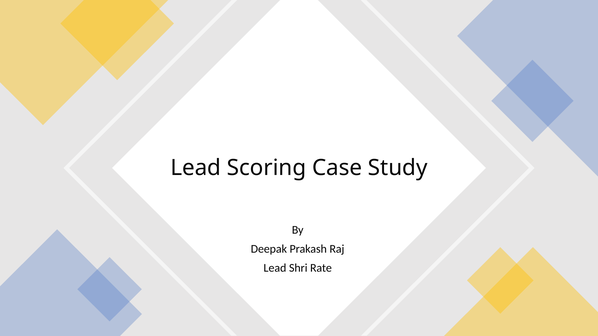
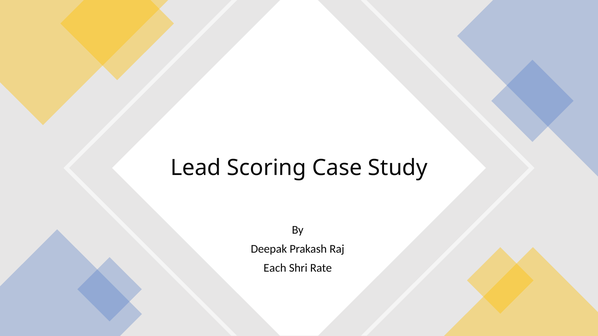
Lead: Lead -> Each (275, 268)
